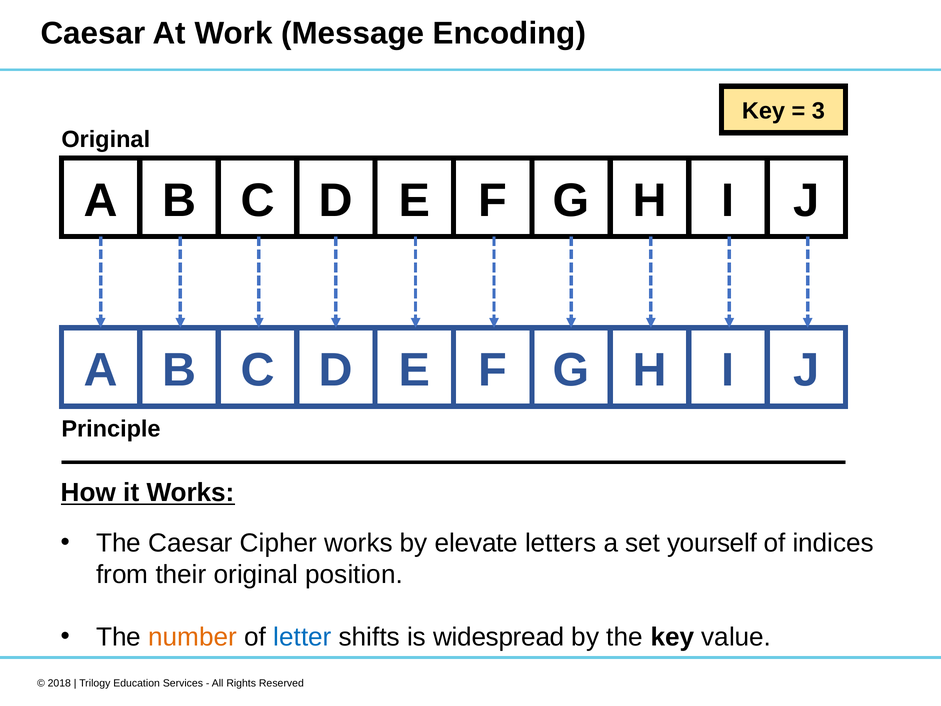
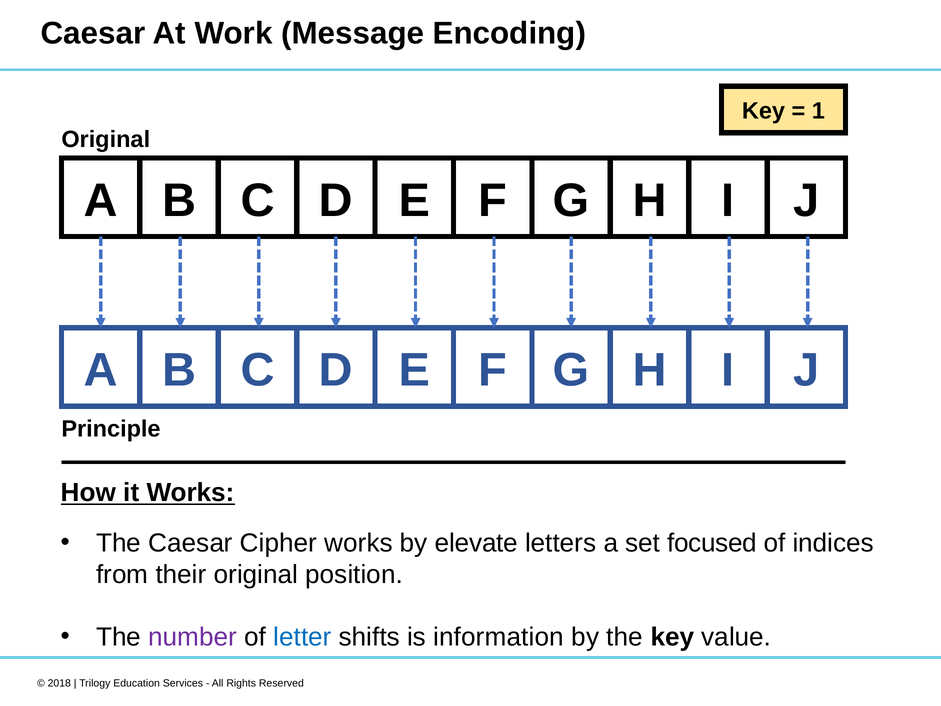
3: 3 -> 1 (818, 111)
yourself: yourself -> focused (712, 543)
number colour: orange -> purple (193, 637)
widespread: widespread -> information (499, 637)
